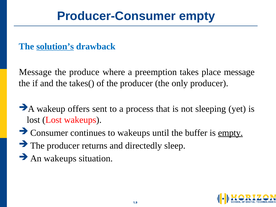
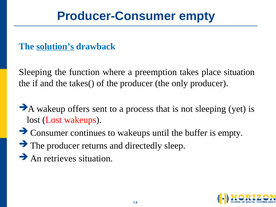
Message: Message -> Sleeping (35, 72)
produce: produce -> function (84, 72)
place message: message -> situation (239, 72)
empty underline: present -> none (230, 133)
An wakeups: wakeups -> retrieves (60, 159)
